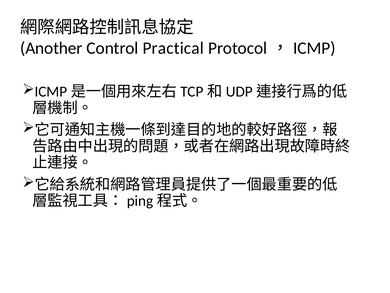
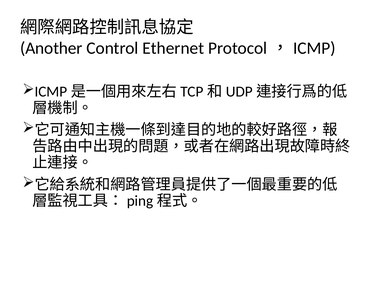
Practical: Practical -> Ethernet (173, 48)
